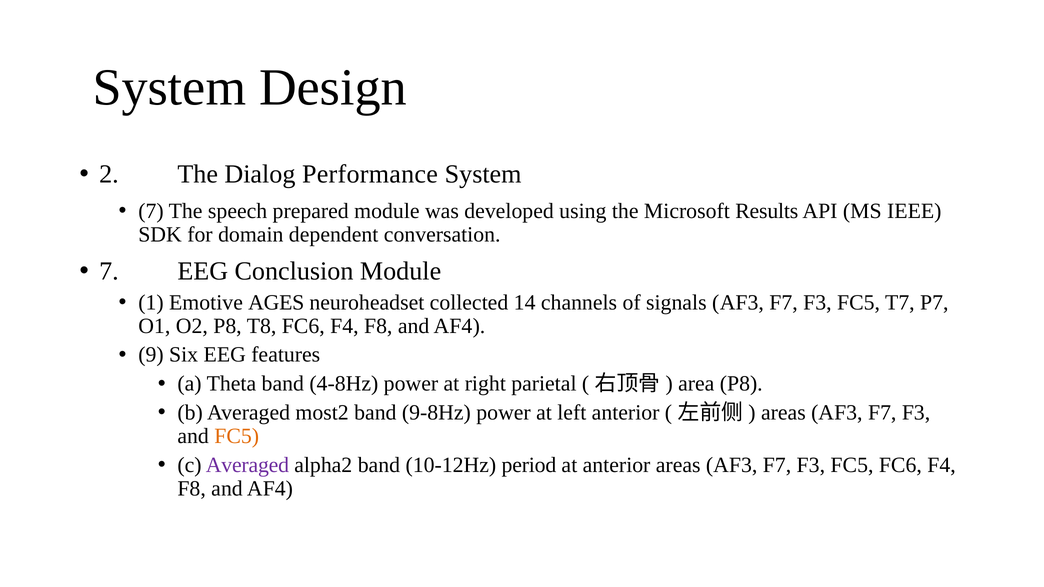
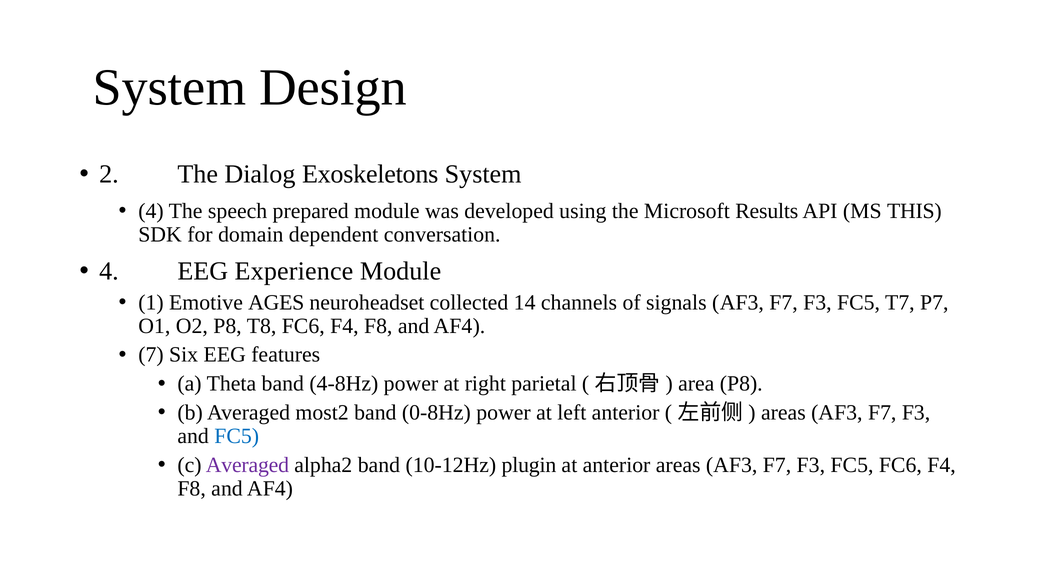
Performance: Performance -> Exoskeletons (370, 174)
7: 7 -> 4 (151, 211)
IEEE: IEEE -> THIS (914, 211)
7: 7 -> 4 (109, 271)
Conclusion: Conclusion -> Experience (294, 271)
9: 9 -> 7 (151, 355)
9-8Hz: 9-8Hz -> 0-8Hz (436, 413)
FC5 colour: orange -> blue (237, 436)
period: period -> plugin (529, 465)
